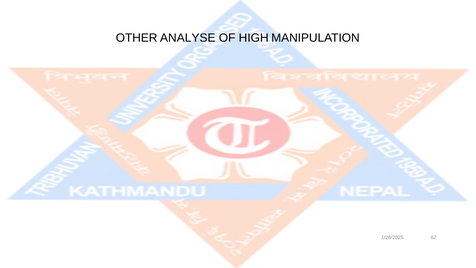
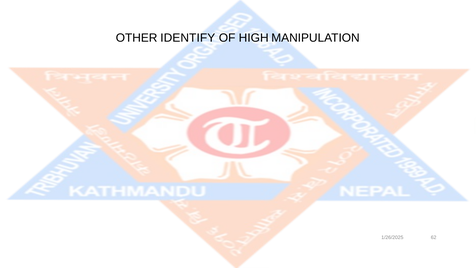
ANALYSE: ANALYSE -> IDENTIFY (188, 38)
